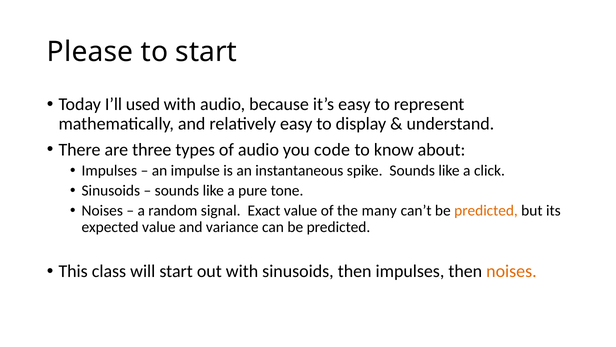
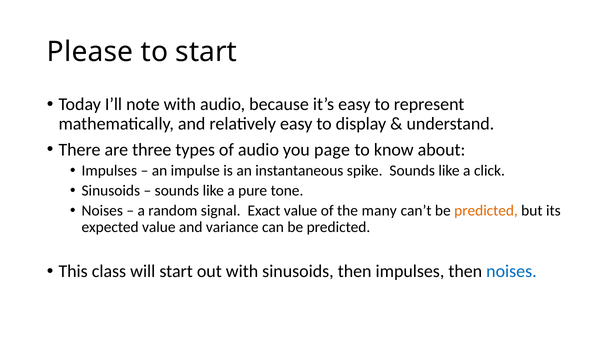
used: used -> note (143, 104)
code: code -> page (332, 149)
noises colour: orange -> blue (511, 271)
